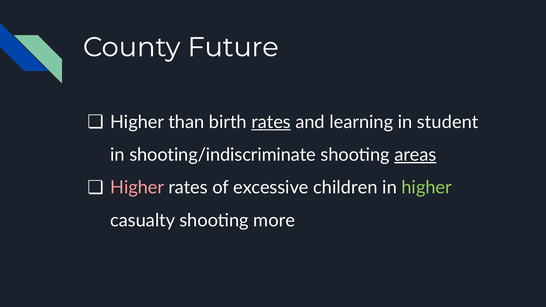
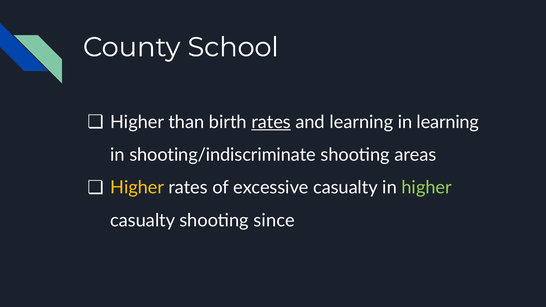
Future: Future -> School (233, 47)
in student: student -> learning (448, 122)
areas underline: present -> none (415, 155)
Higher colour: pink -> yellow (137, 188)
excessive children: children -> casualty (345, 188)
more: more -> since (274, 220)
